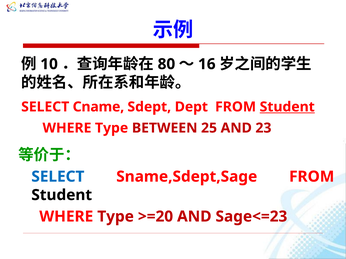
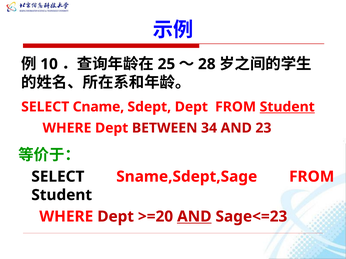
80: 80 -> 25 (166, 64)
16: 16 -> 28 (207, 64)
Type: Type -> Dept (112, 128)
25: 25 -> 34 (209, 128)
SELECT colour: blue -> black (58, 177)
Type: Type -> Dept (116, 217)
AND underline: none -> present (194, 217)
